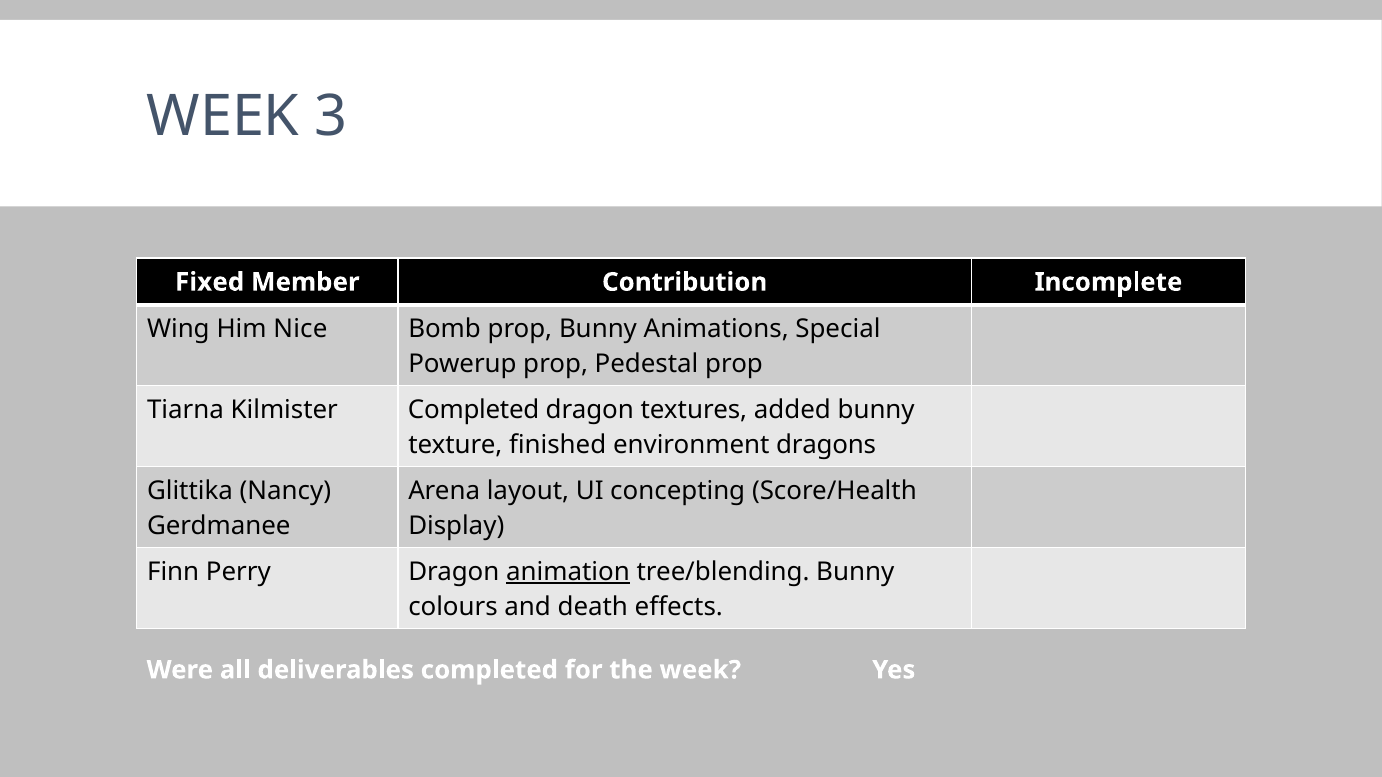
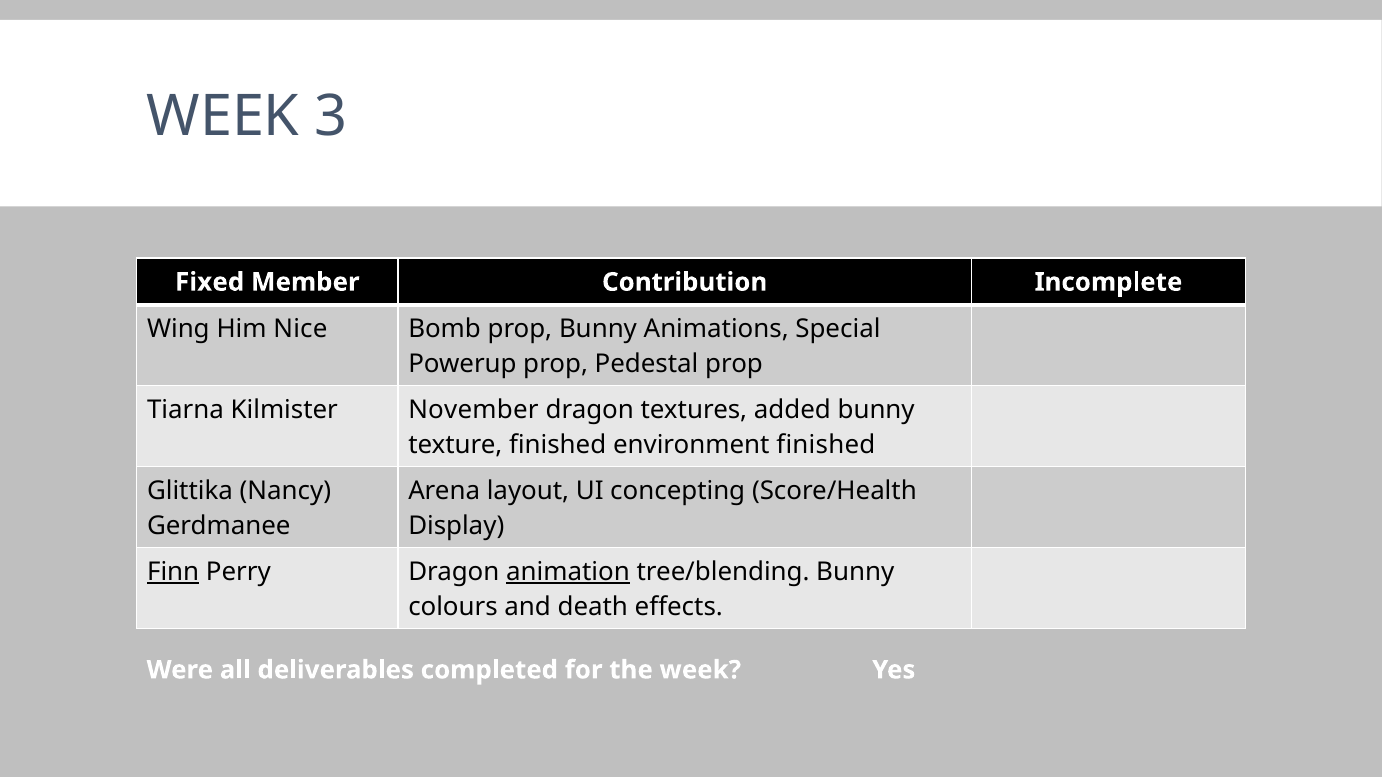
Kilmister Completed: Completed -> November (473, 410)
environment dragons: dragons -> finished (826, 445)
Finn underline: none -> present (173, 572)
